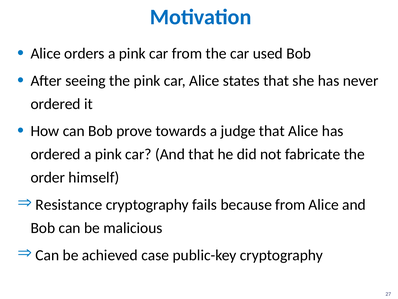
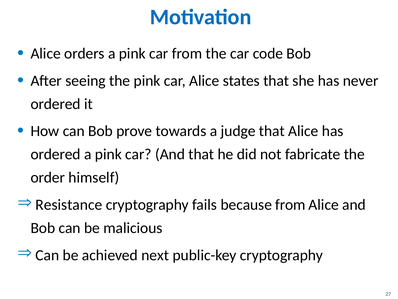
used: used -> code (268, 53)
case: case -> next (155, 255)
